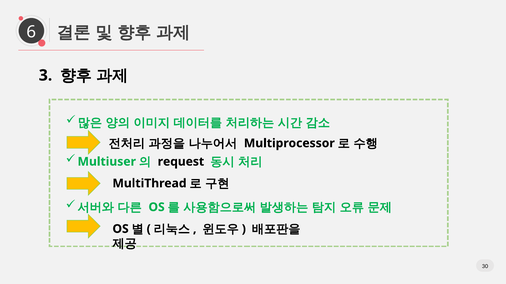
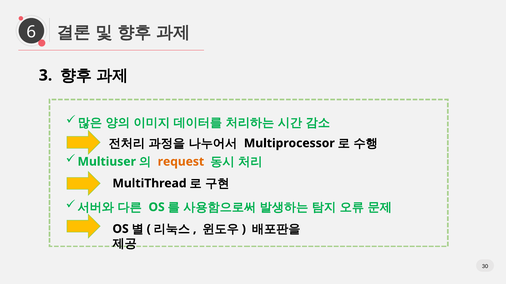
request colour: black -> orange (181, 162)
